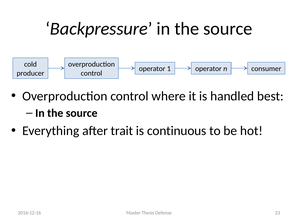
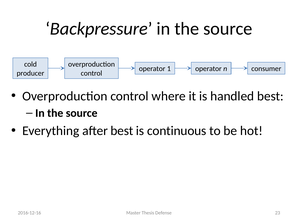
after trait: trait -> best (122, 131)
